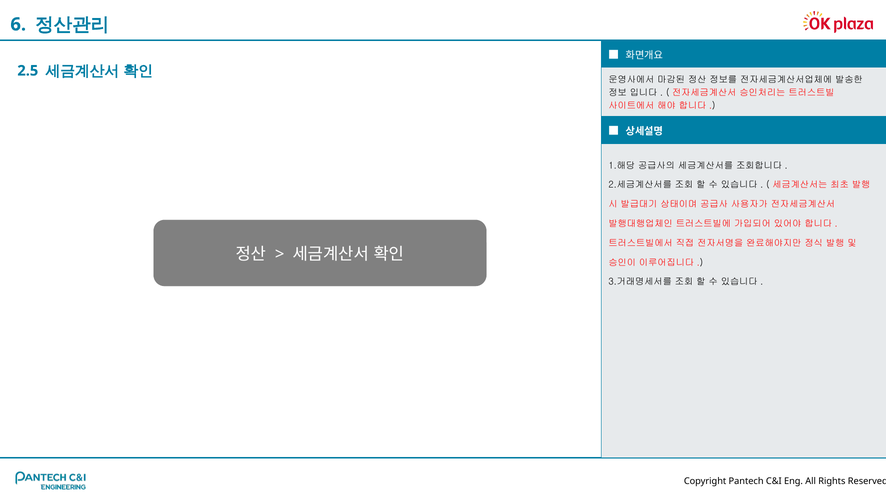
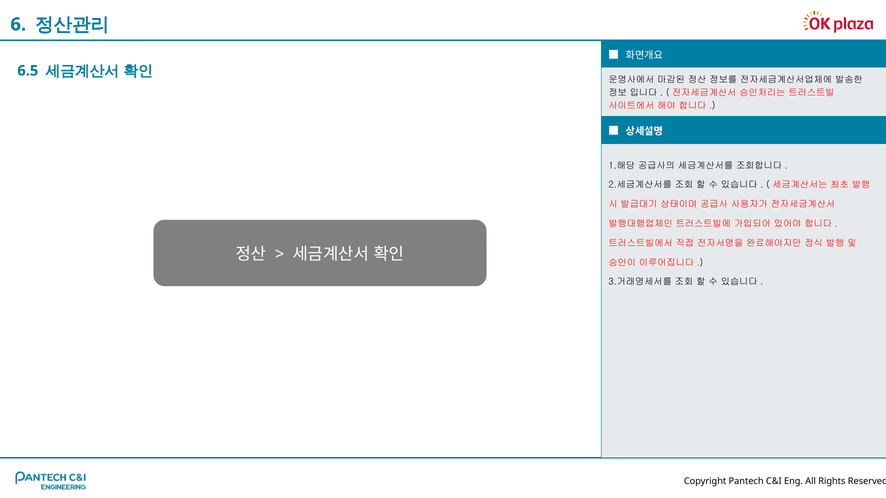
2.5: 2.5 -> 6.5 (28, 71)
